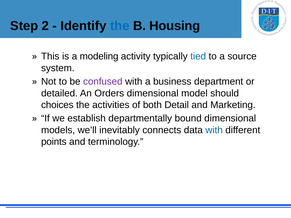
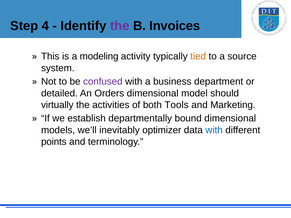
2: 2 -> 4 (45, 26)
the colour: blue -> purple (120, 26)
Housing: Housing -> Invoices (175, 26)
tied colour: blue -> orange (198, 56)
choices: choices -> virtually (57, 105)
Detail: Detail -> Tools (177, 105)
connects: connects -> optimizer (162, 130)
